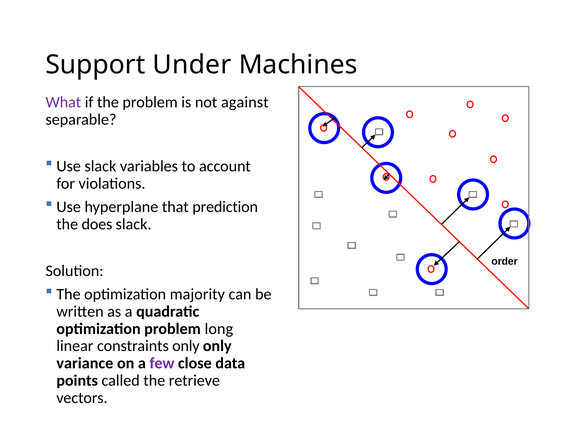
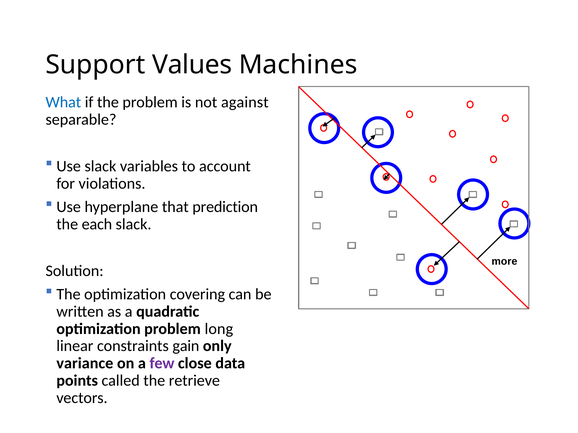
Under: Under -> Values (192, 65)
What colour: purple -> blue (63, 102)
does: does -> each (97, 224)
order: order -> more (504, 262)
majority: majority -> covering (197, 294)
constraints only: only -> gain (186, 346)
